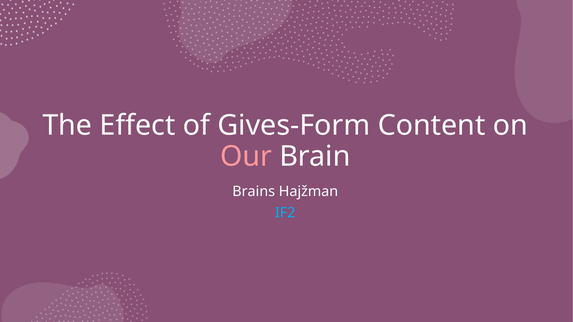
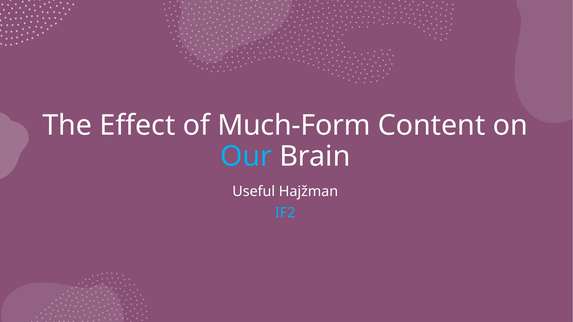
Gives-Form: Gives-Form -> Much-Form (294, 126)
Our colour: pink -> light blue (246, 157)
Brains: Brains -> Useful (254, 191)
